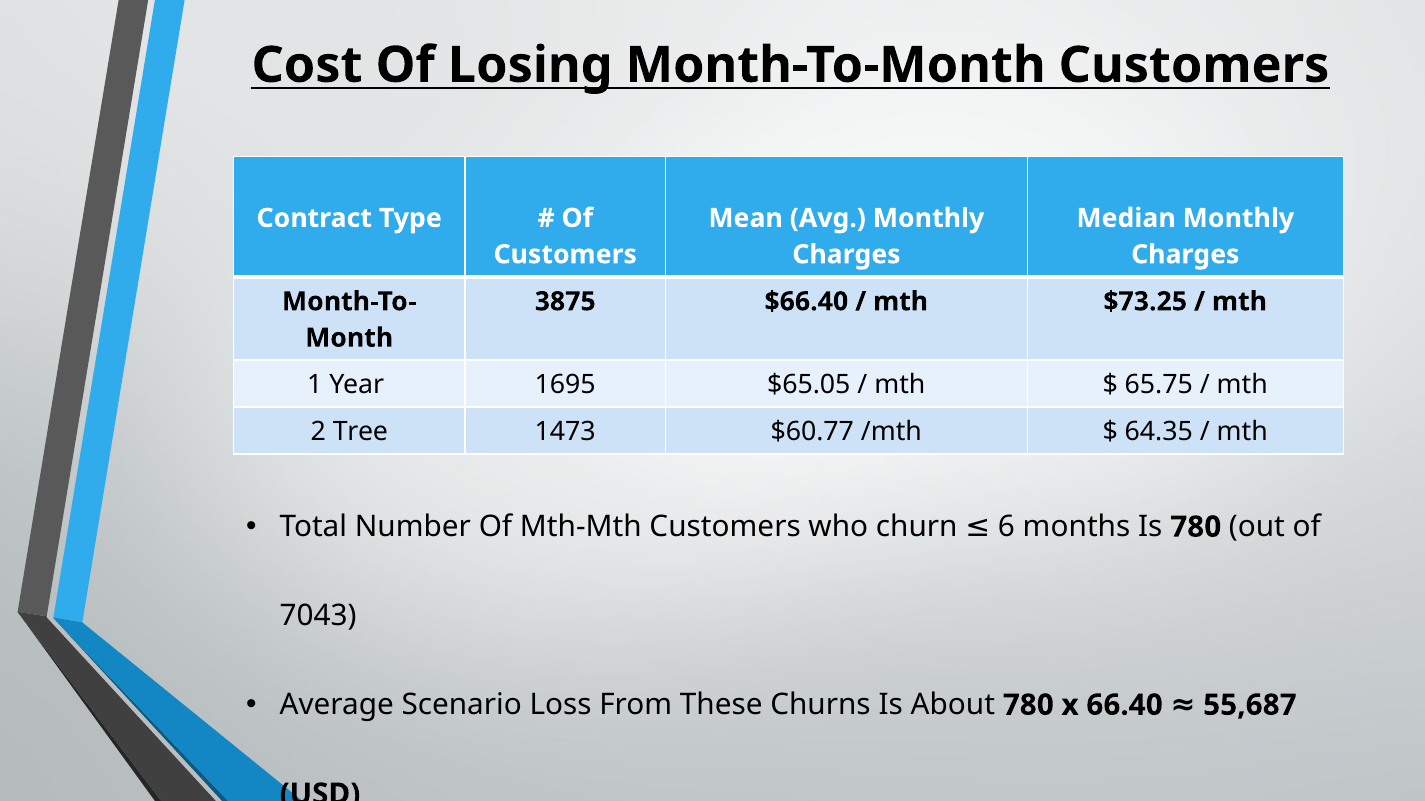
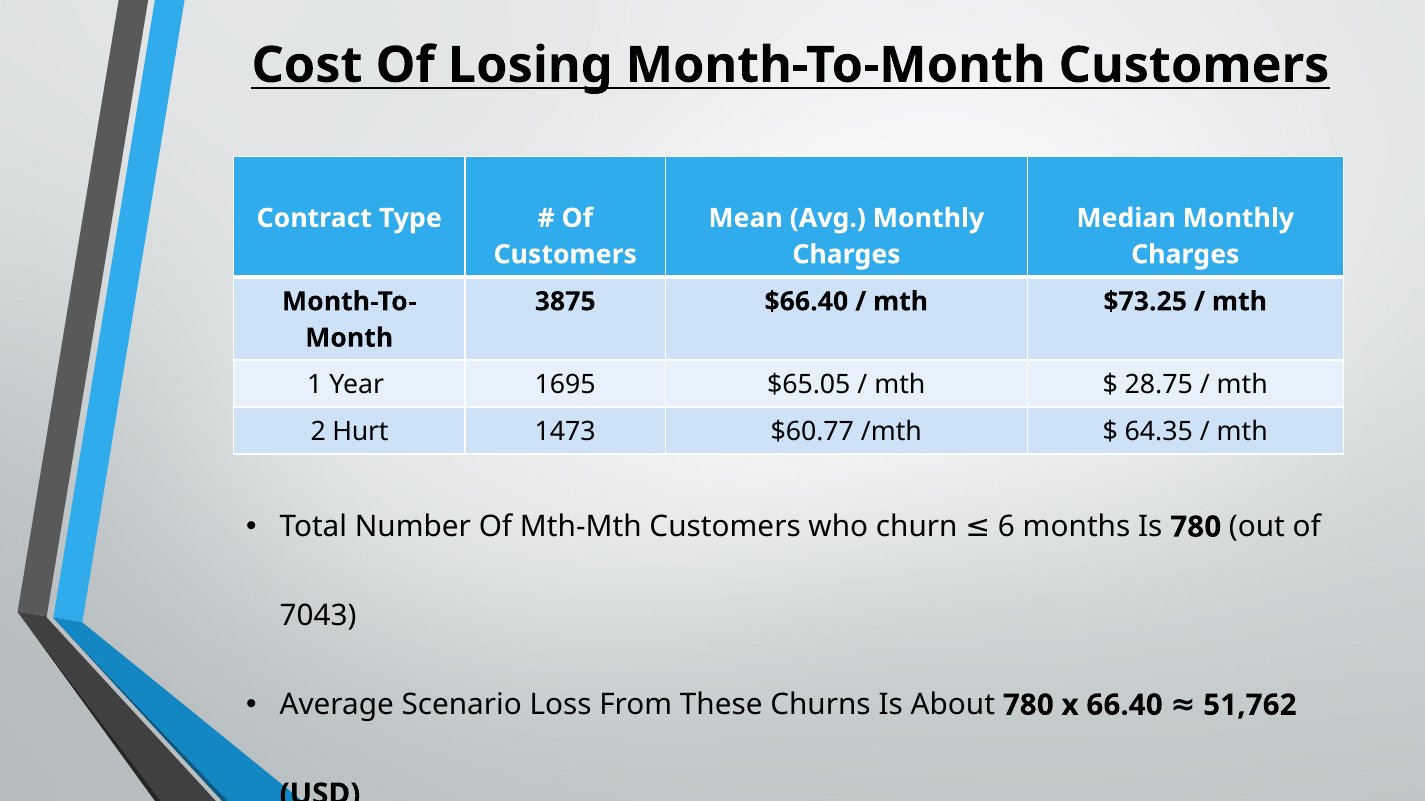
65.75: 65.75 -> 28.75 (1159, 385)
Tree: Tree -> Hurt (360, 432)
55,687: 55,687 -> 51,762 (1250, 705)
